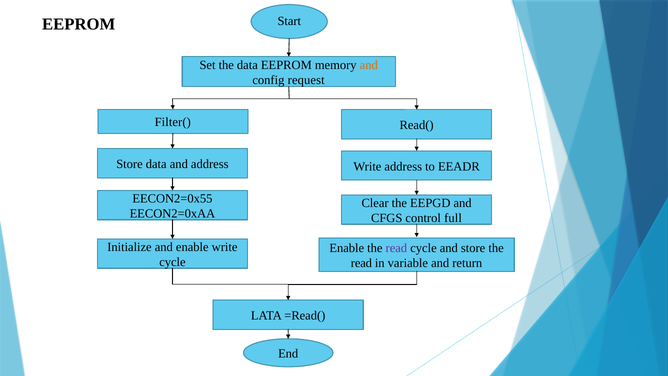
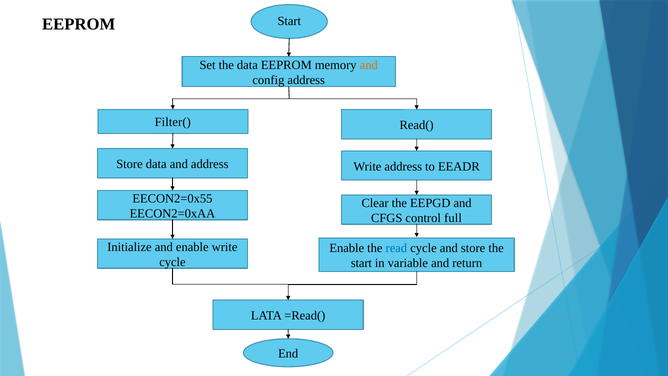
config request: request -> address (306, 80)
read colour: purple -> blue (396, 248)
read: read -> start (361, 263)
